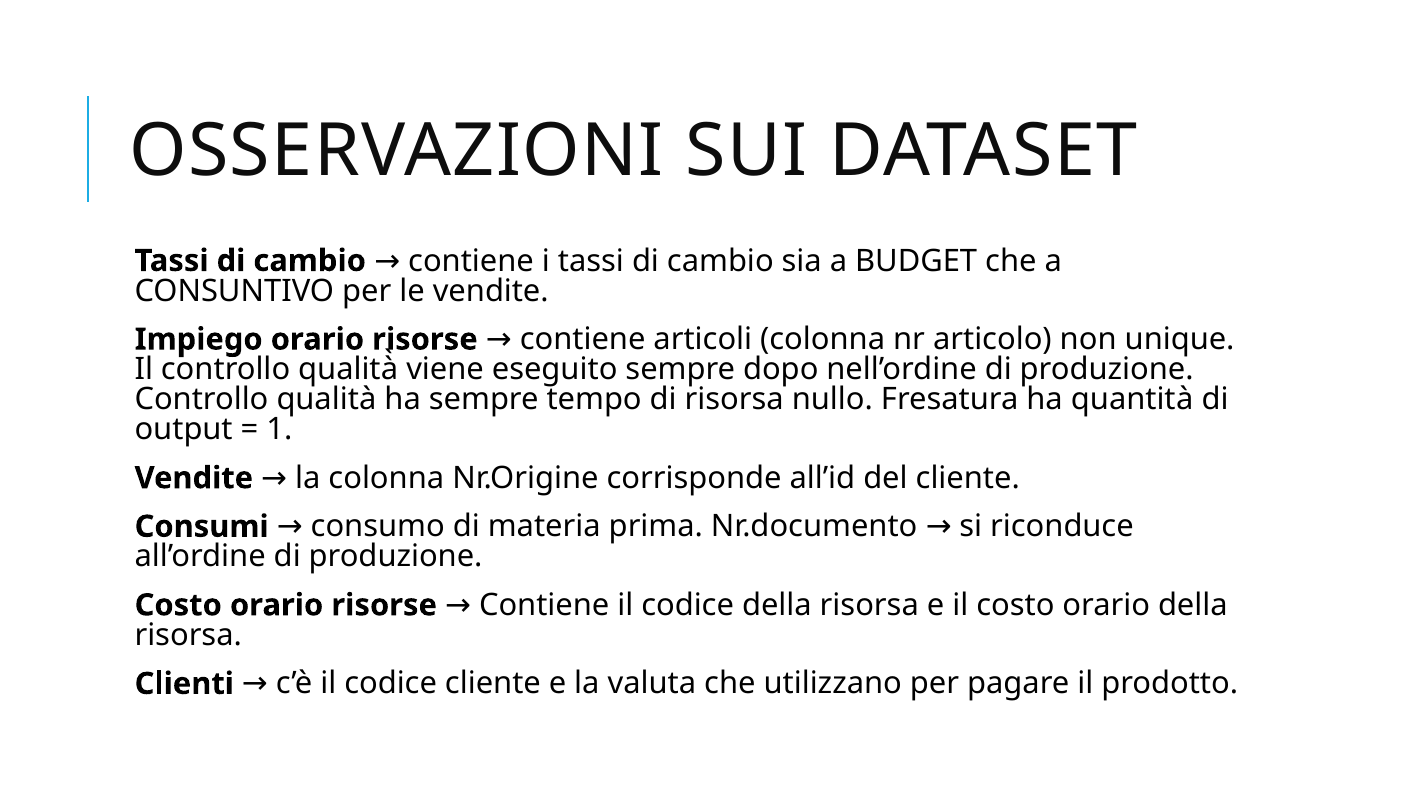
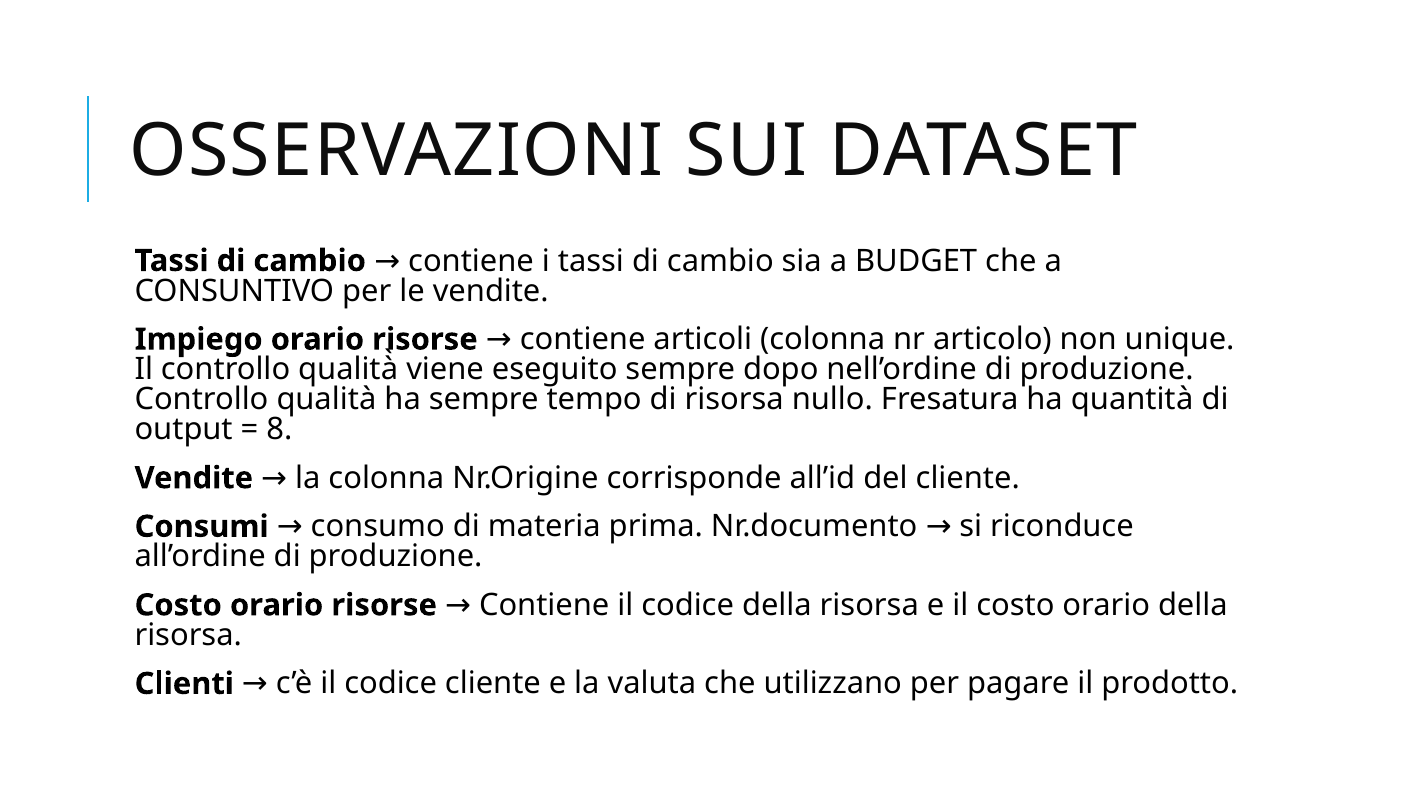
1: 1 -> 8 (279, 429)
